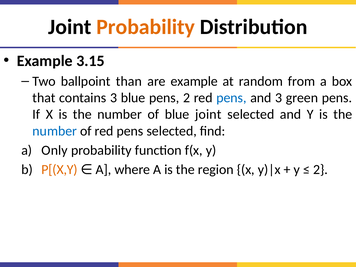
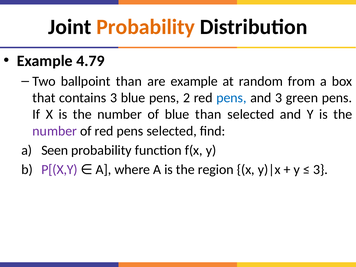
3.15: 3.15 -> 4.79 (90, 61)
blue joint: joint -> than (208, 114)
number colour: blue -> purple (55, 131)
Only: Only -> Seen (55, 150)
P[(X,Y colour: orange -> purple (60, 170)
2: 2 -> 3 (321, 170)
